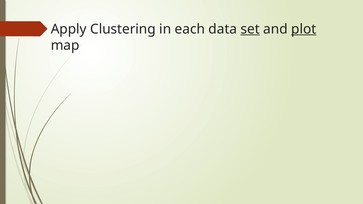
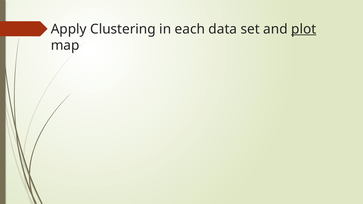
set underline: present -> none (250, 29)
